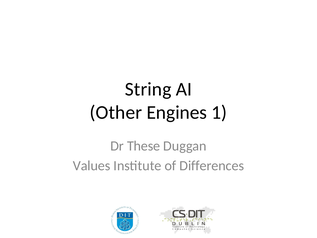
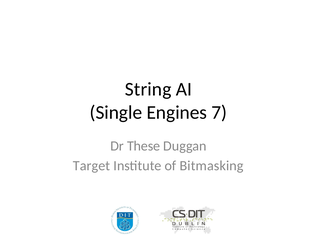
Other: Other -> Single (116, 112)
1: 1 -> 7 (219, 112)
Values: Values -> Target (92, 165)
Differences: Differences -> Bitmasking (212, 165)
